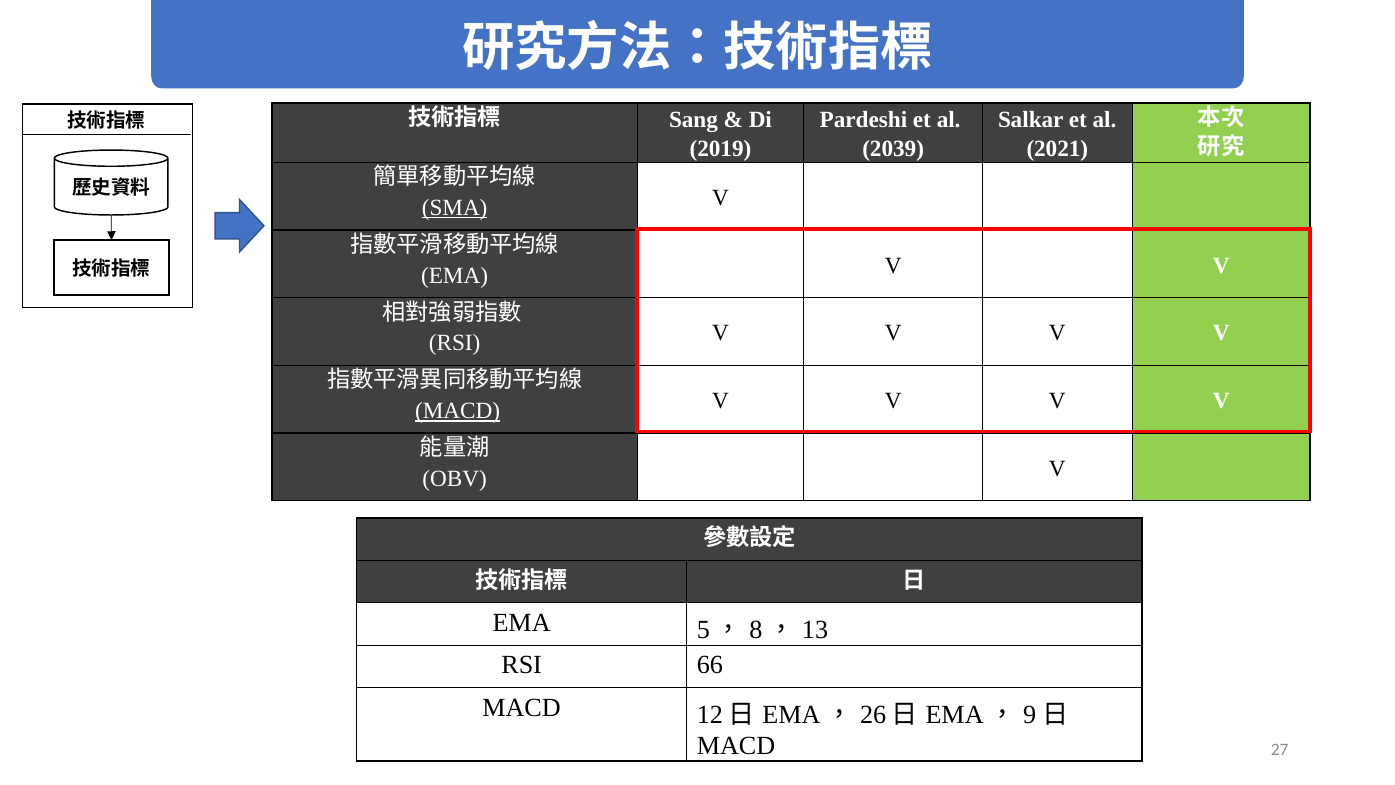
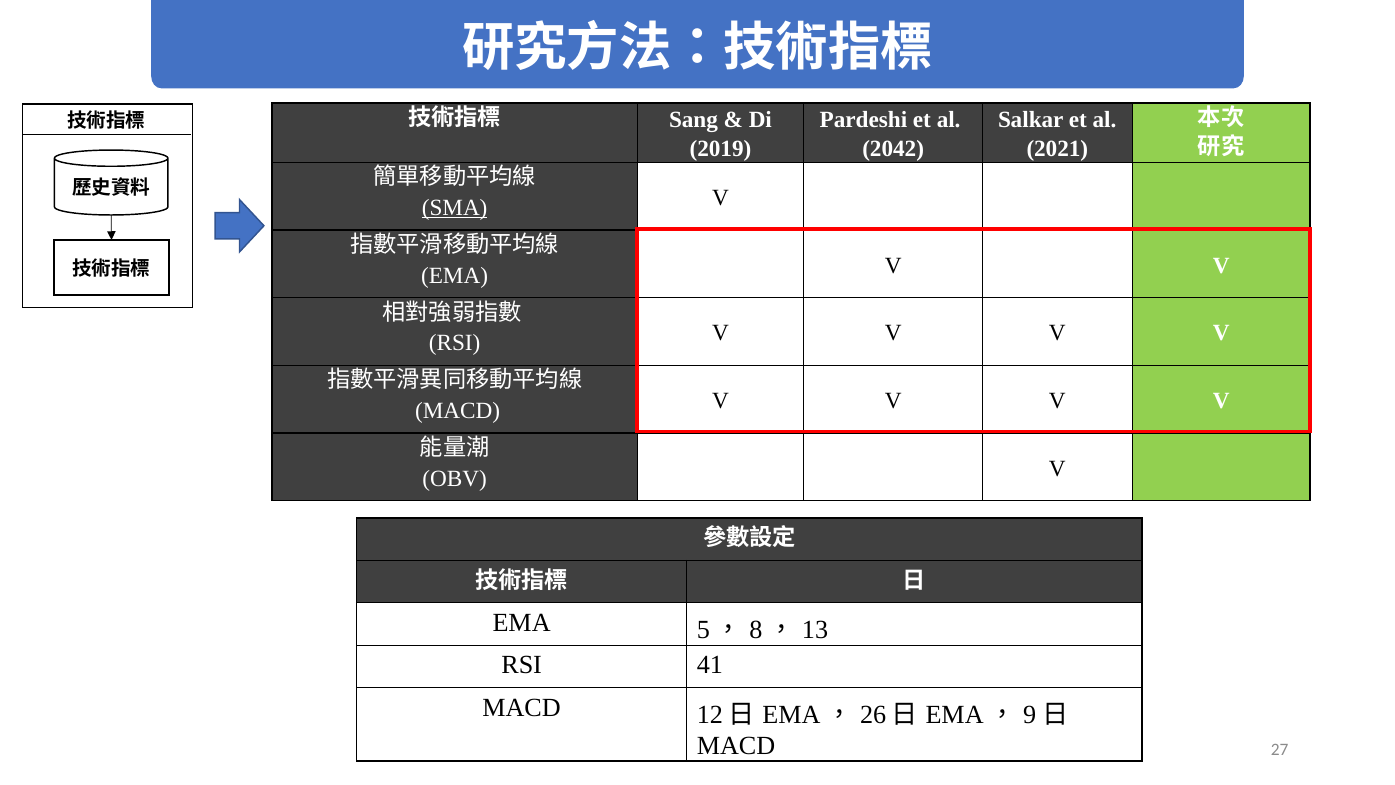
2039: 2039 -> 2042 (893, 148)
MACD underline: present -> none (458, 411)
66: 66 -> 41 (710, 665)
